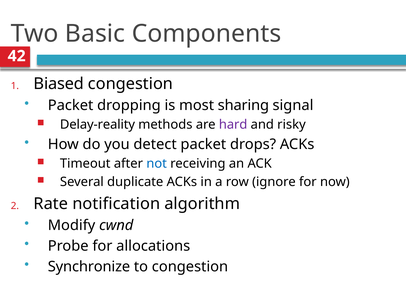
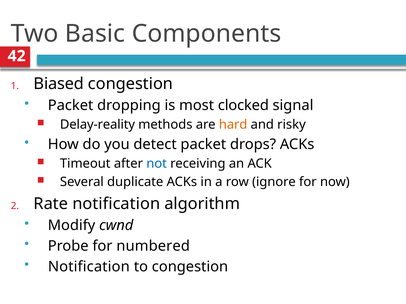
sharing: sharing -> clocked (243, 106)
hard colour: purple -> orange (233, 125)
allocations: allocations -> numbered (153, 246)
Synchronize: Synchronize -> Notification (89, 267)
